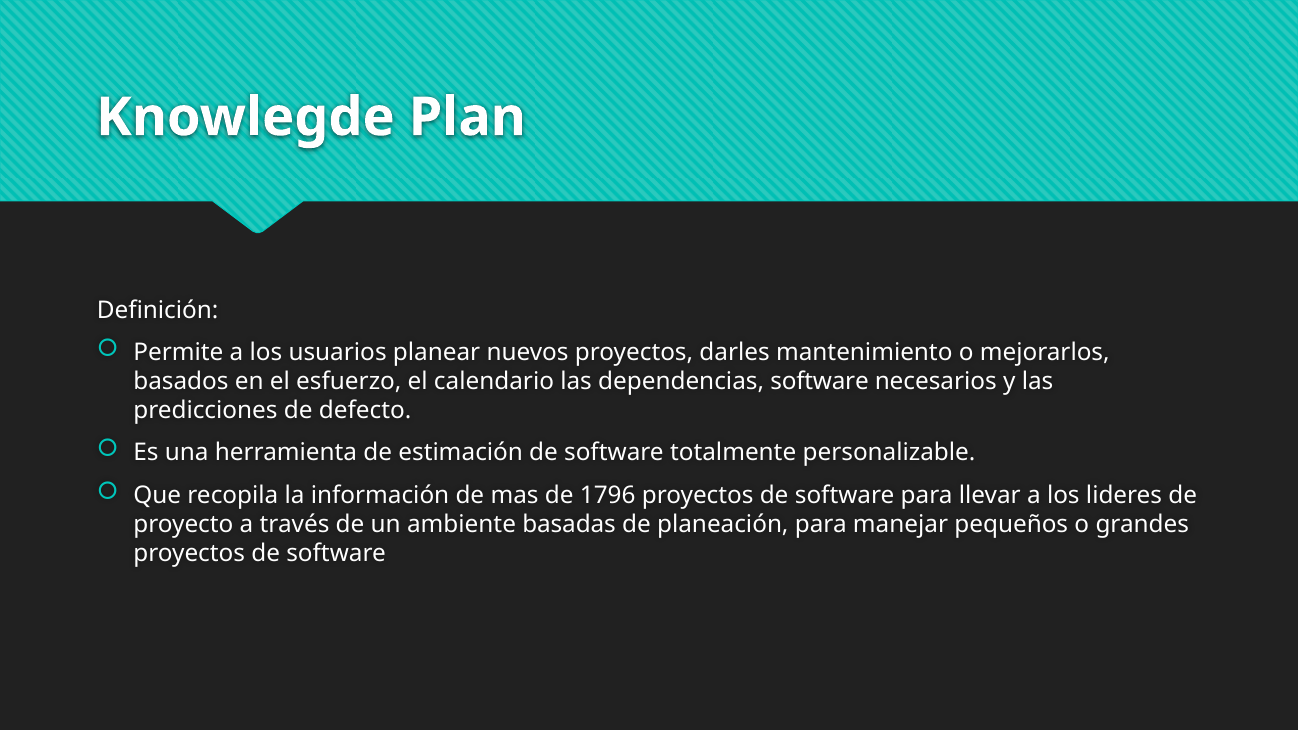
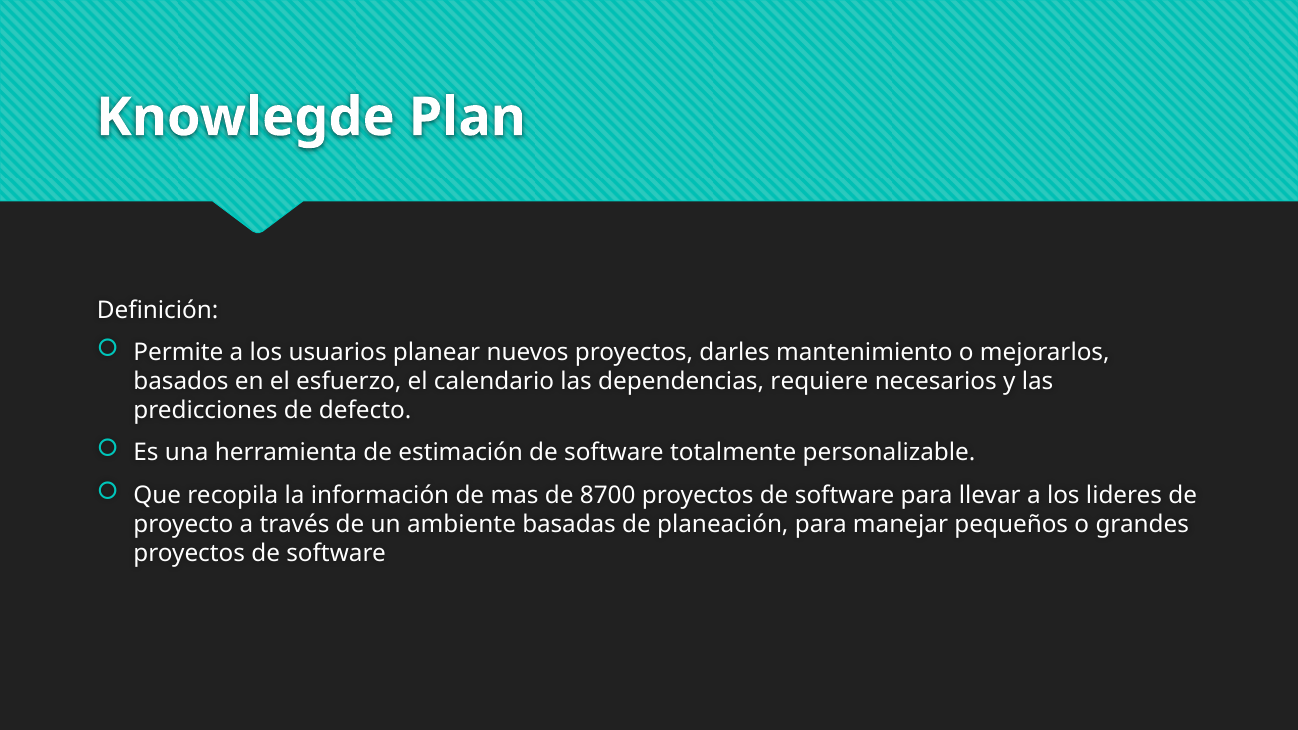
dependencias software: software -> requiere (819, 382)
1796: 1796 -> 8700 (608, 495)
